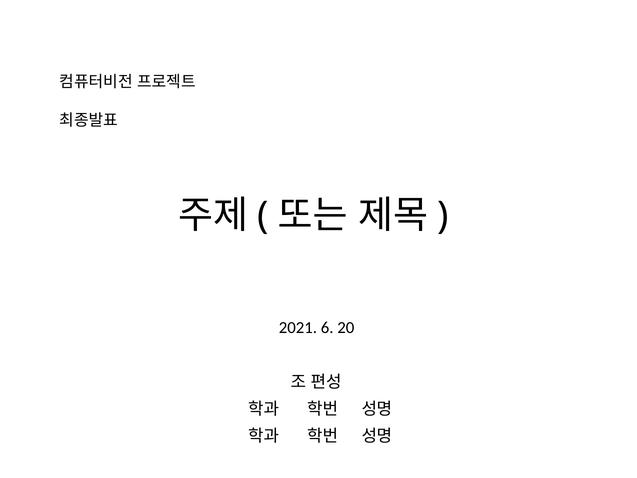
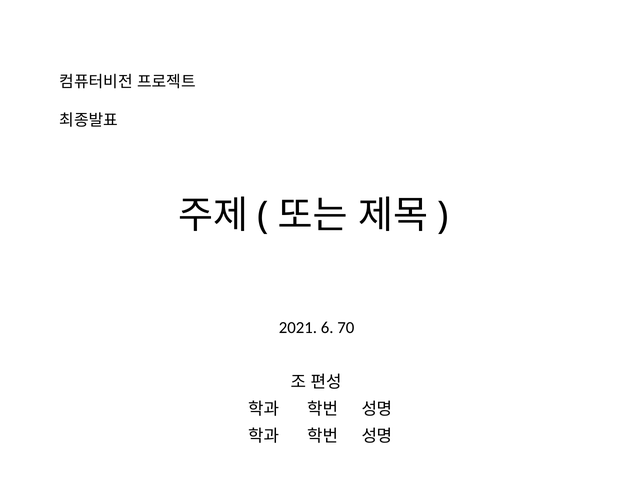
20: 20 -> 70 (346, 328)
